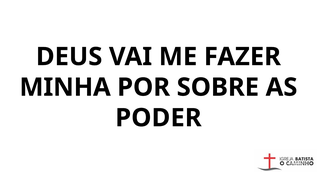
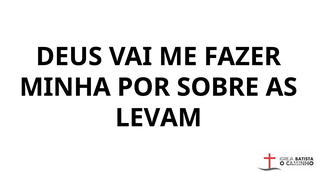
PODER: PODER -> LEVAM (159, 118)
